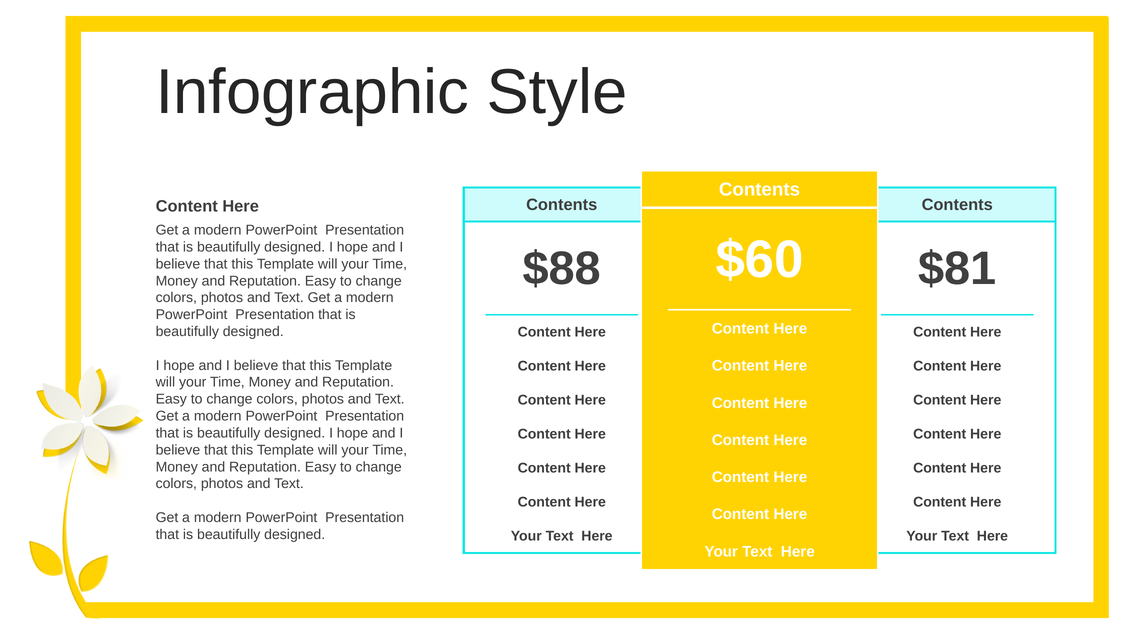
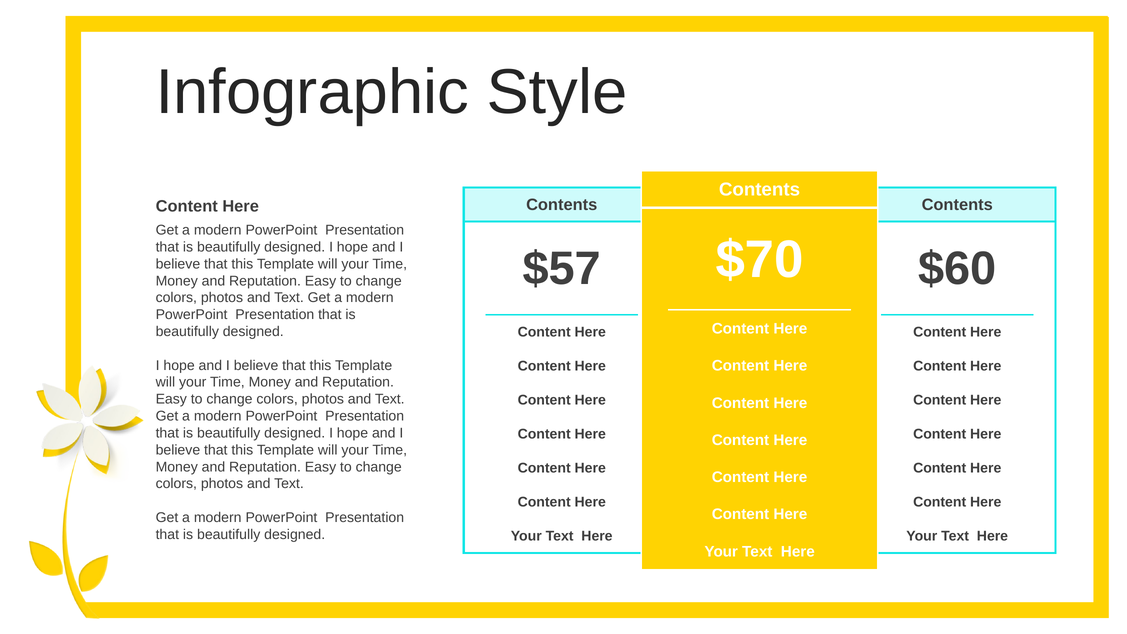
$60: $60 -> $70 (760, 260)
$88: $88 -> $57 (562, 269)
$81: $81 -> $60 (957, 269)
